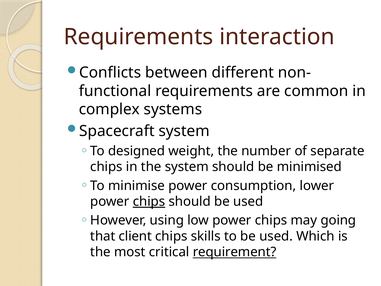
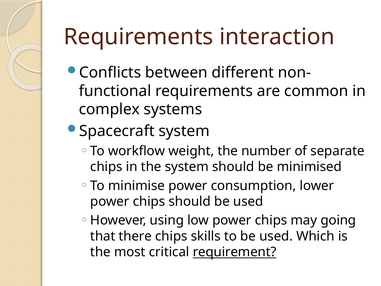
designed: designed -> workflow (137, 151)
chips underline: present -> none (149, 201)
client: client -> there (135, 236)
